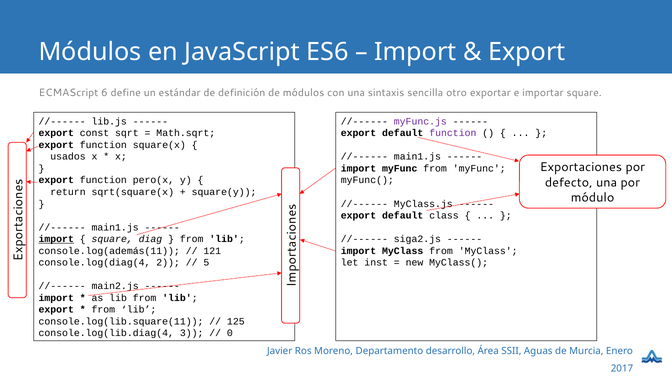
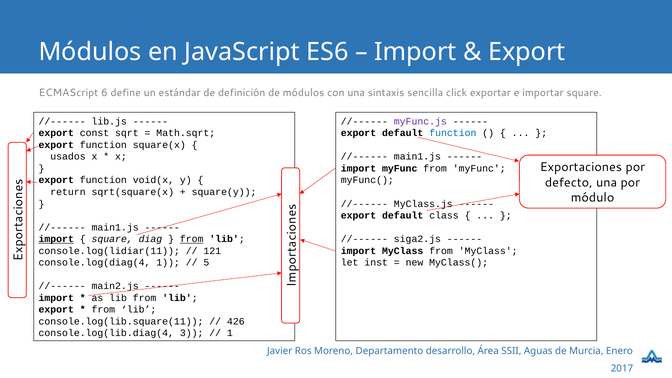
otro: otro -> click (457, 93)
function colour: purple -> blue (453, 133)
pero(x: pero(x -> void(x (153, 180)
from underline: none -> present (192, 239)
console.log(además(11: console.log(además(11 -> console.log(lidiar(11 (109, 251)
console.log(diag(4 2: 2 -> 1 (168, 263)
125: 125 -> 426 (236, 321)
0: 0 -> 1 (230, 333)
